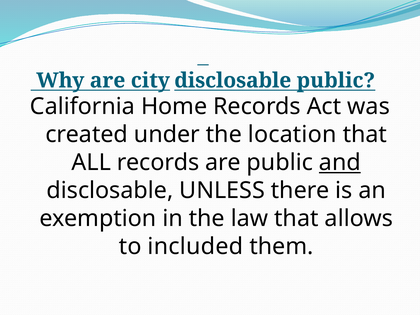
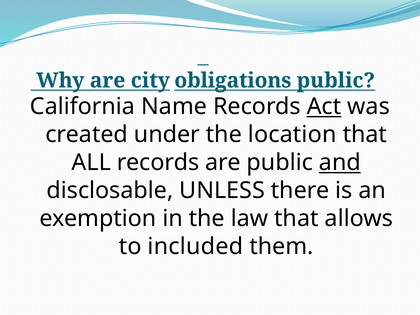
city disclosable: disclosable -> obligations (233, 81)
Home: Home -> Name (174, 107)
Act underline: none -> present (324, 107)
